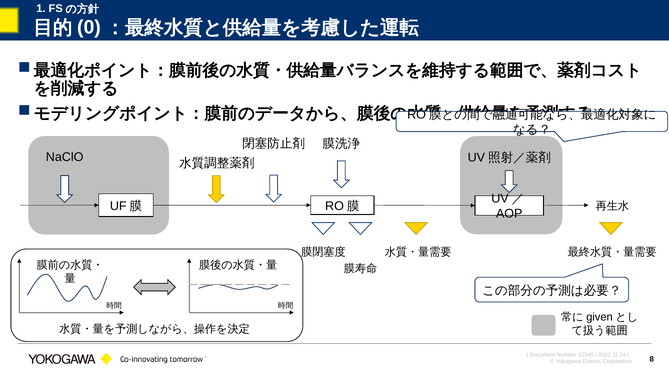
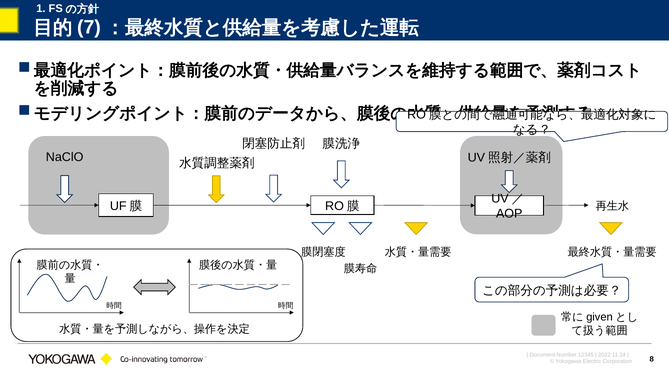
0: 0 -> 7 (89, 28)
